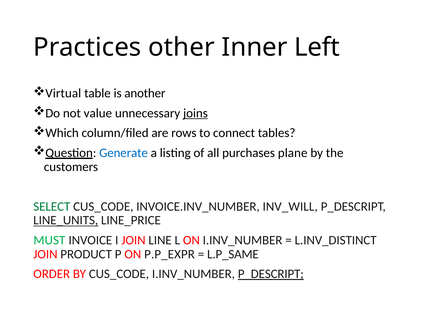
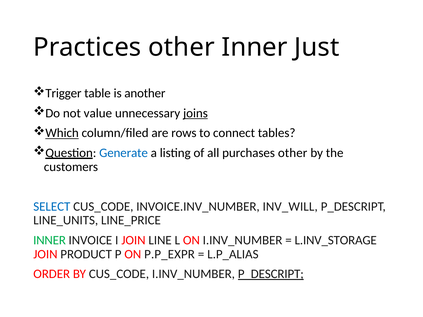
Left: Left -> Just (317, 47)
Virtual: Virtual -> Trigger (63, 93)
Which underline: none -> present (62, 133)
purchases plane: plane -> other (293, 153)
SELECT colour: green -> blue (52, 207)
LINE_UNITS underline: present -> none (66, 221)
MUST: MUST -> INNER (50, 240)
L.INV_DISTINCT: L.INV_DISTINCT -> L.INV_STORAGE (336, 240)
L.P_SAME: L.P_SAME -> L.P_ALIAS (233, 254)
